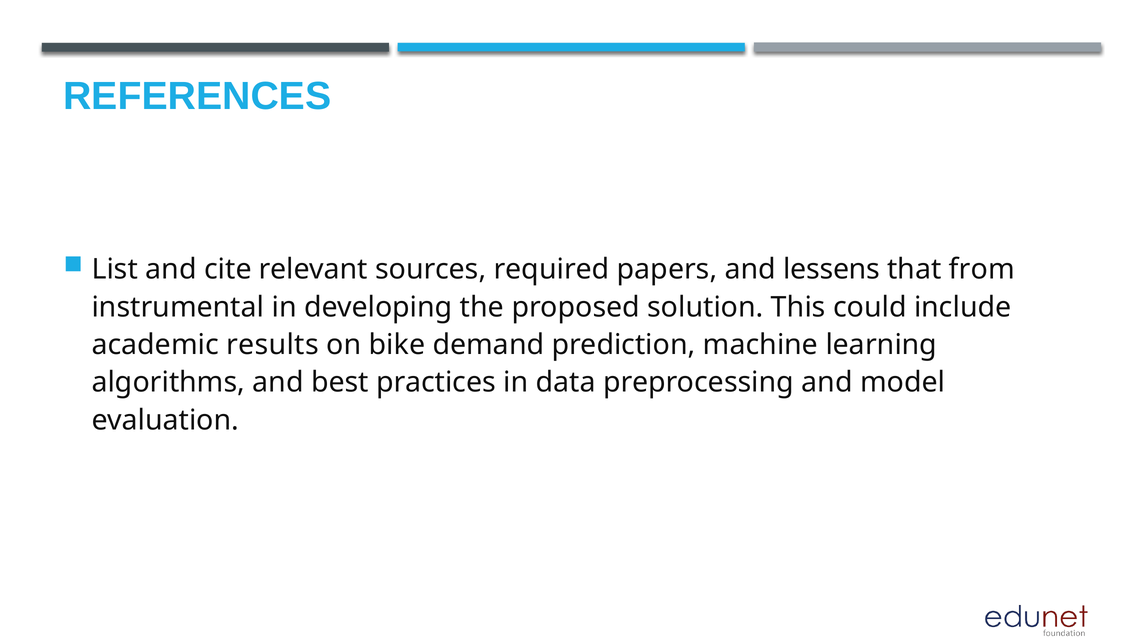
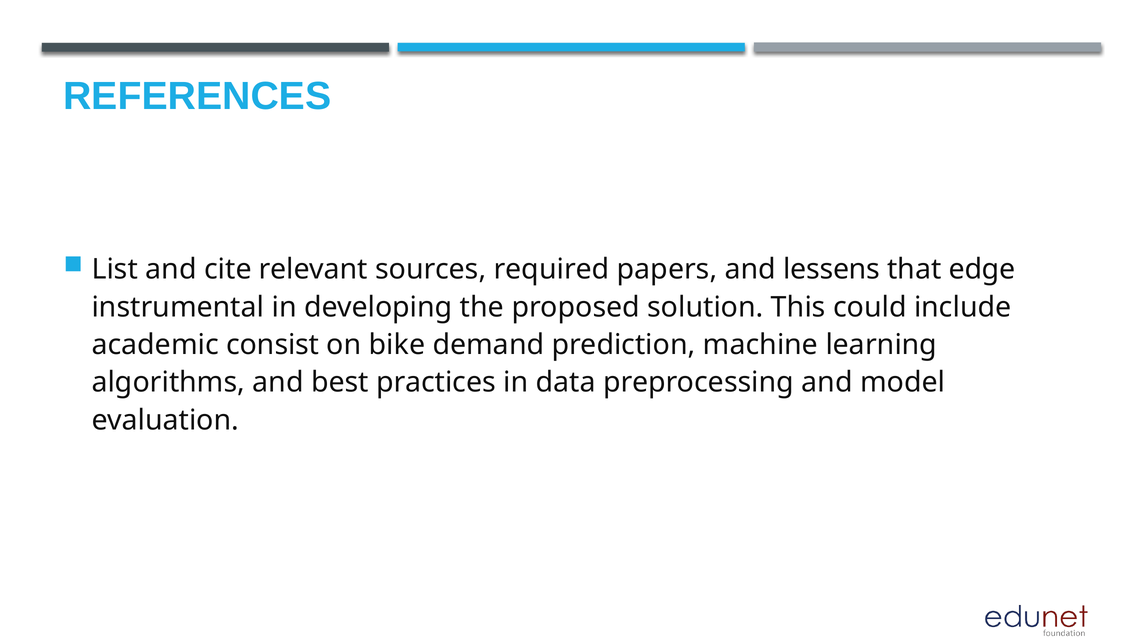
from: from -> edge (982, 269)
results: results -> consist (273, 345)
